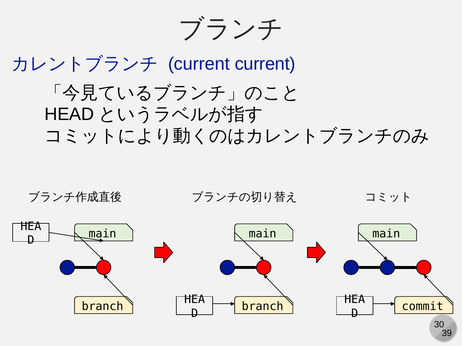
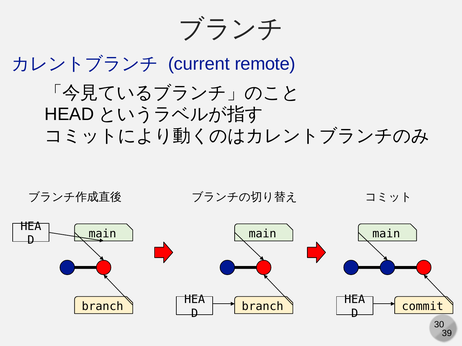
current current: current -> remote (265, 64)
